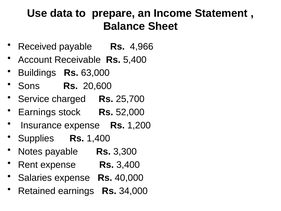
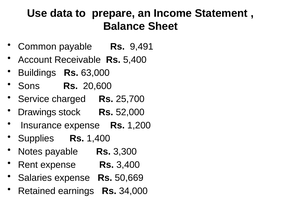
Received: Received -> Common (37, 47)
4,966: 4,966 -> 9,491 (142, 47)
Earnings: Earnings -> Drawings (37, 112)
40,000: 40,000 -> 50,669 (129, 178)
